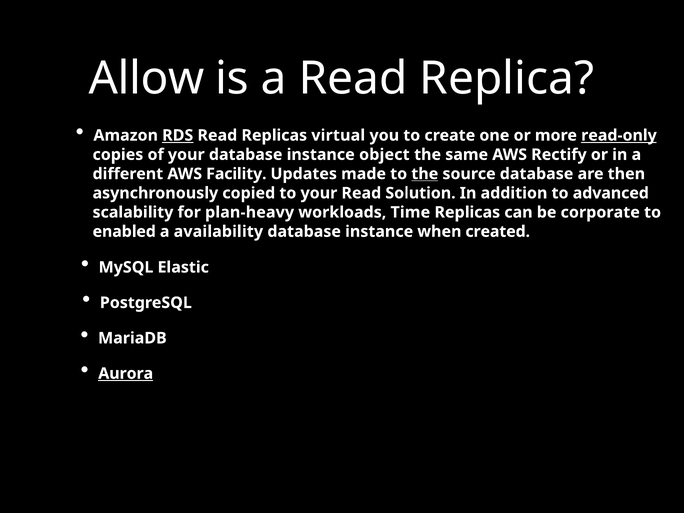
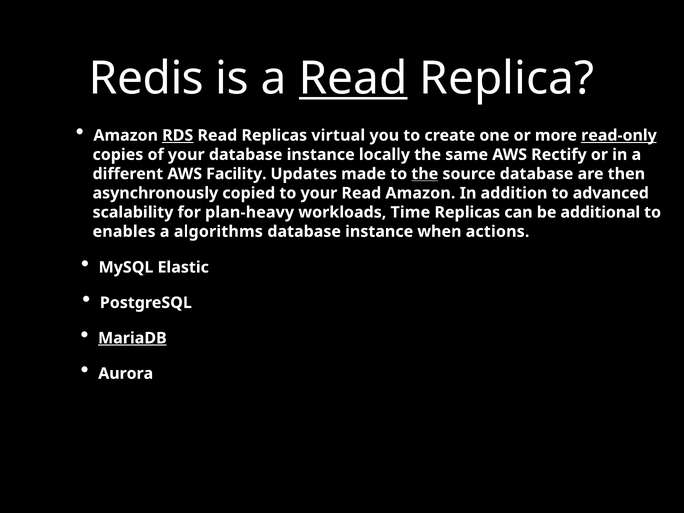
Allow: Allow -> Redis (146, 78)
Read underline: none -> present (353, 78)
object: object -> locally (384, 155)
Read Solution: Solution -> Amazon (420, 193)
corporate: corporate -> additional (600, 212)
enabled: enabled -> enables (124, 232)
availability: availability -> algorithms (218, 232)
created: created -> actions (498, 232)
MariaDB underline: none -> present (132, 338)
Aurora underline: present -> none (126, 374)
